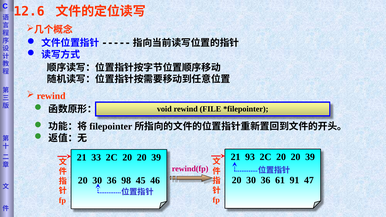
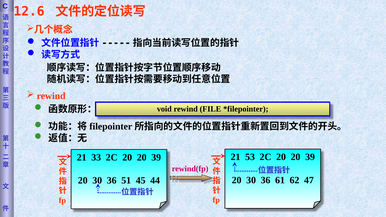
93: 93 -> 53 (250, 157)
91: 91 -> 62 (294, 180)
98: 98 -> 51 (126, 181)
46: 46 -> 44 (155, 181)
